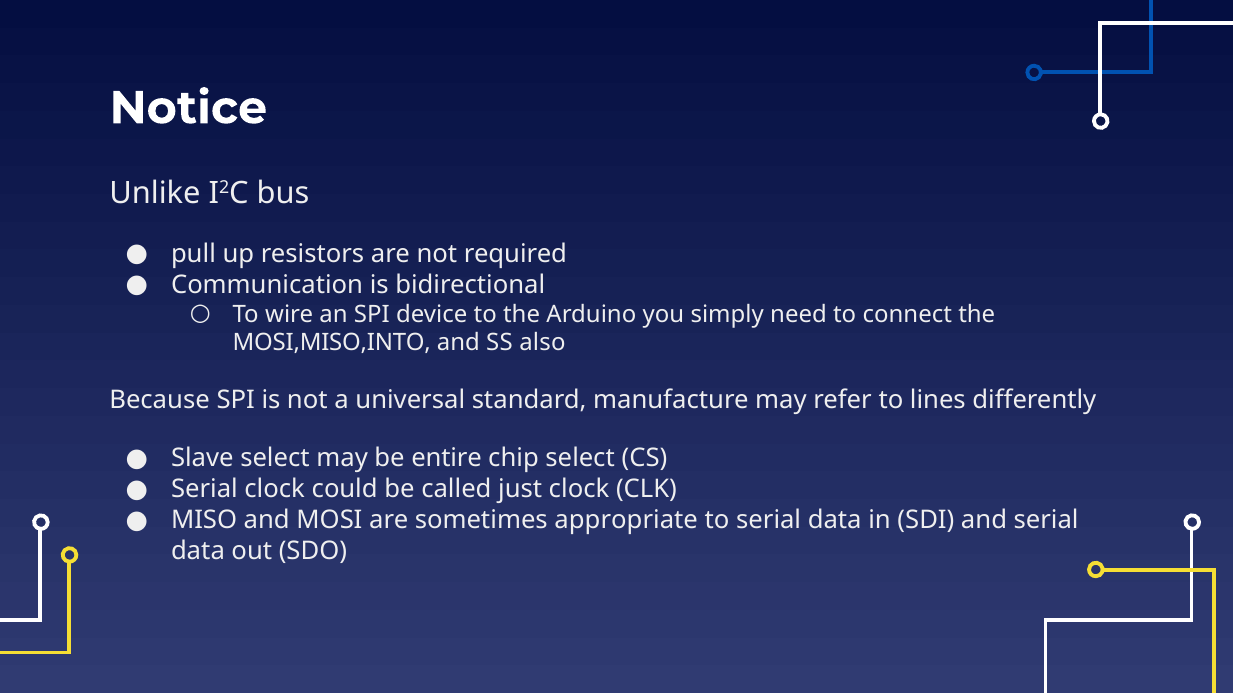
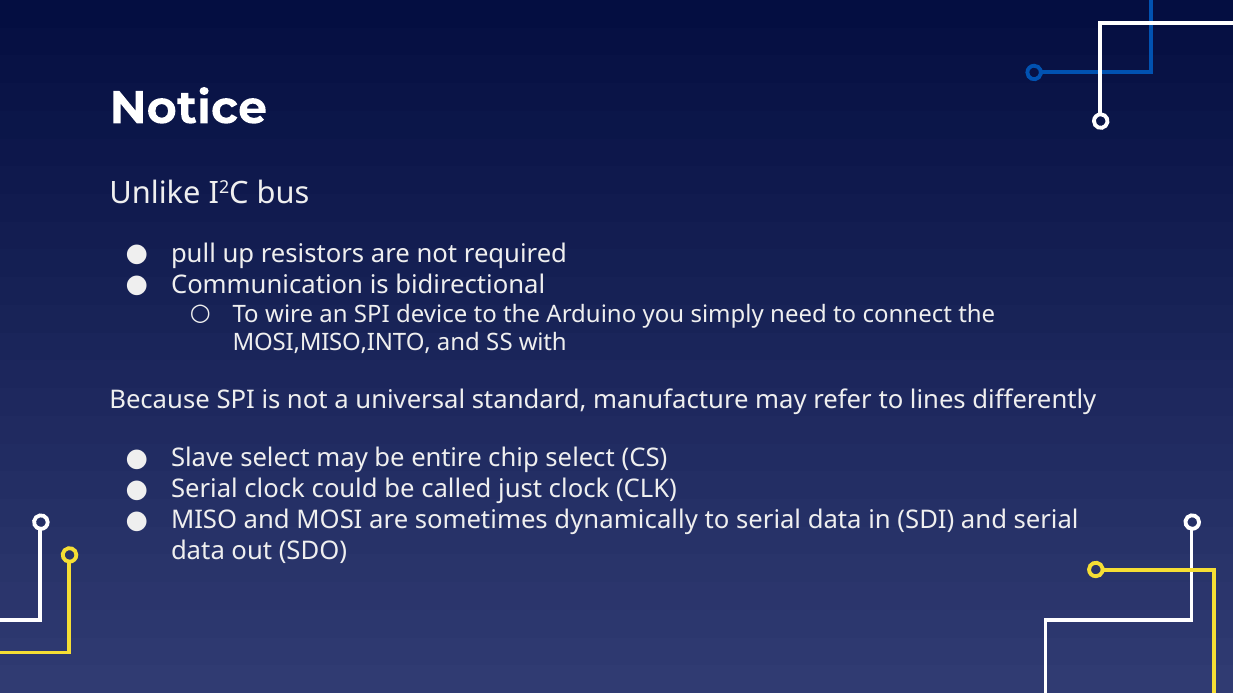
also: also -> with (543, 343)
appropriate: appropriate -> dynamically (626, 520)
